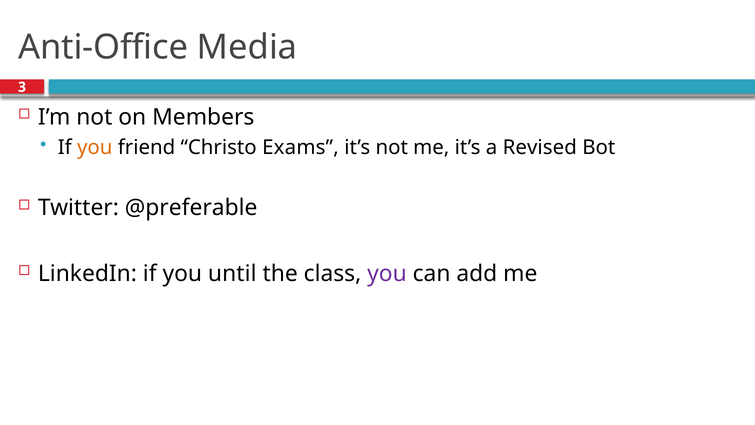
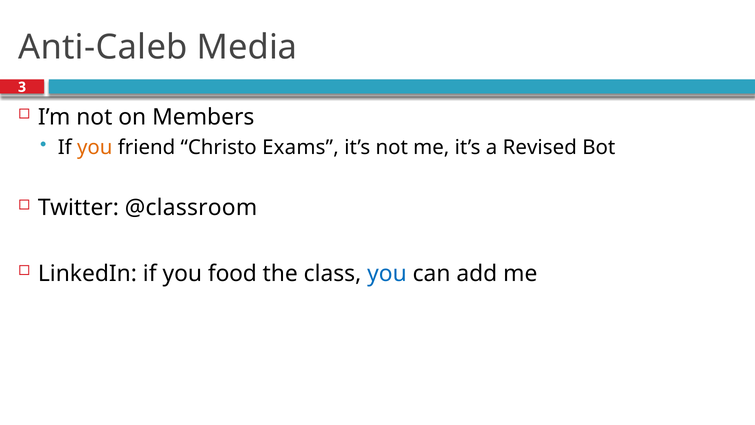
Anti-Office: Anti-Office -> Anti-Caleb (103, 47)
@preferable: @preferable -> @classroom (191, 208)
until: until -> food (232, 274)
you colour: purple -> blue (387, 274)
